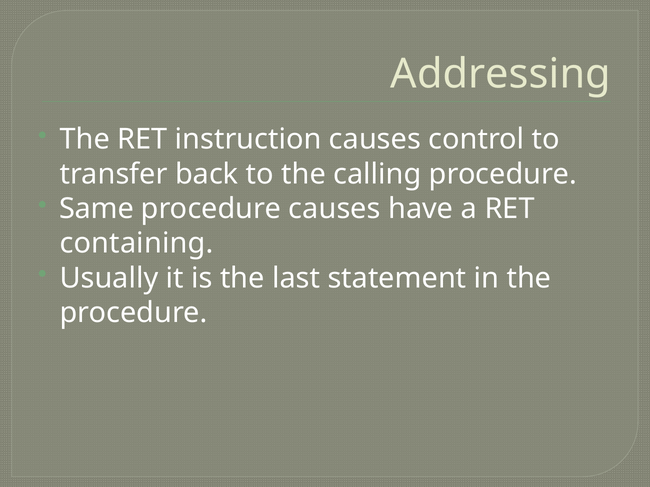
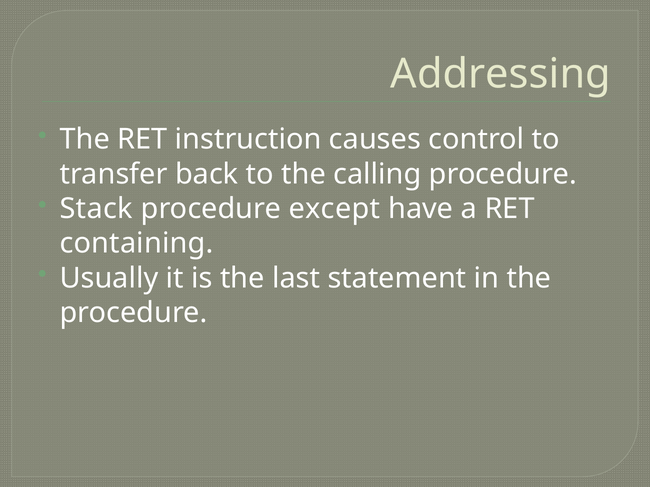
Same: Same -> Stack (96, 209)
procedure causes: causes -> except (334, 209)
